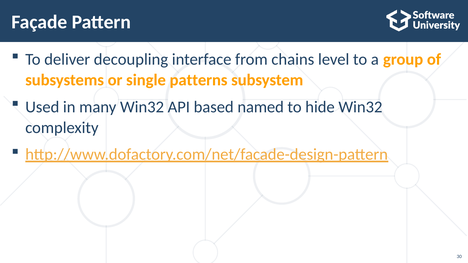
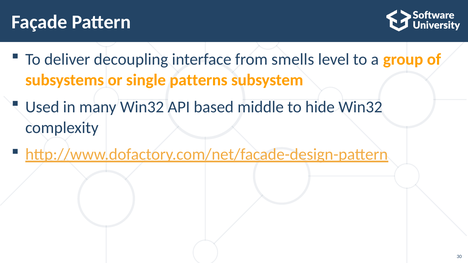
chains: chains -> smells (293, 59)
named: named -> middle (261, 107)
